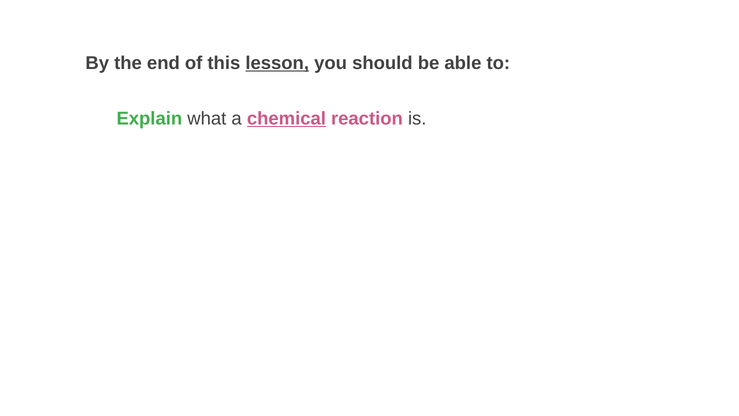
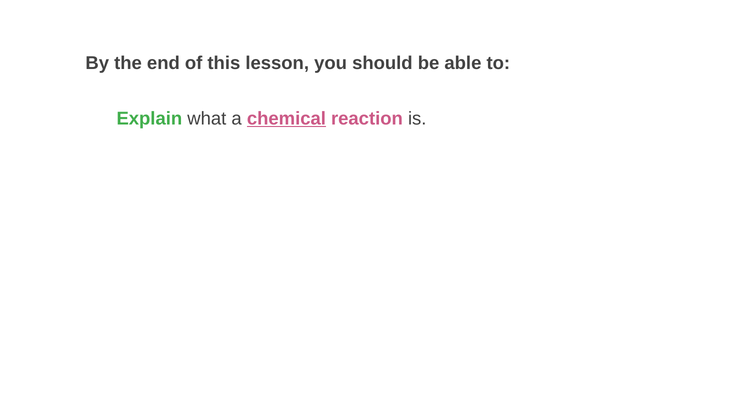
lesson underline: present -> none (277, 63)
